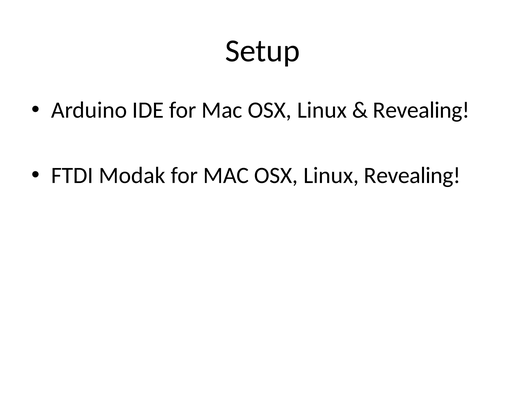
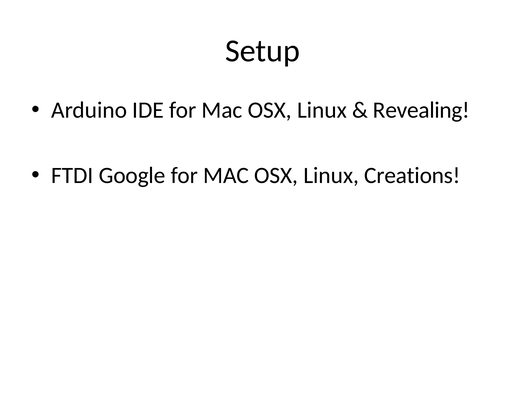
Modak: Modak -> Google (132, 175)
Linux Revealing: Revealing -> Creations (412, 175)
